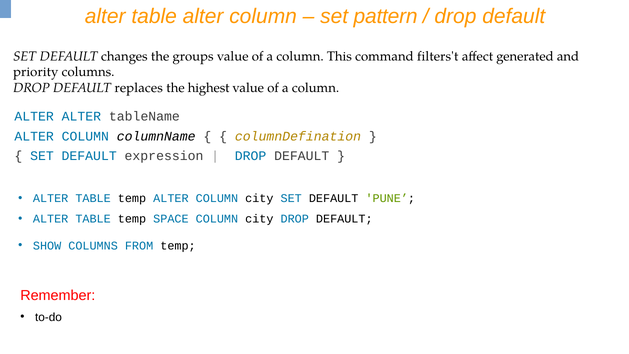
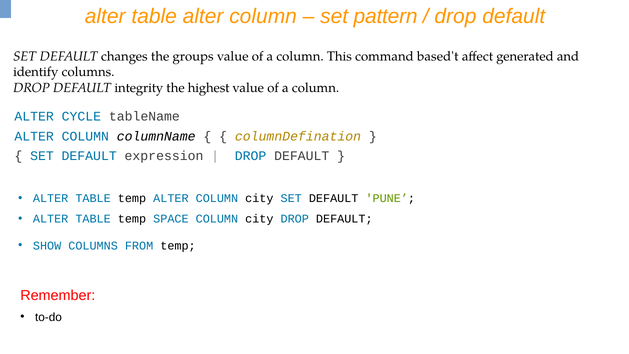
filters't: filters't -> based't (438, 56)
priority: priority -> identify (36, 72)
replaces: replaces -> integrity (139, 88)
ALTER ALTER: ALTER -> CYCLE (81, 117)
